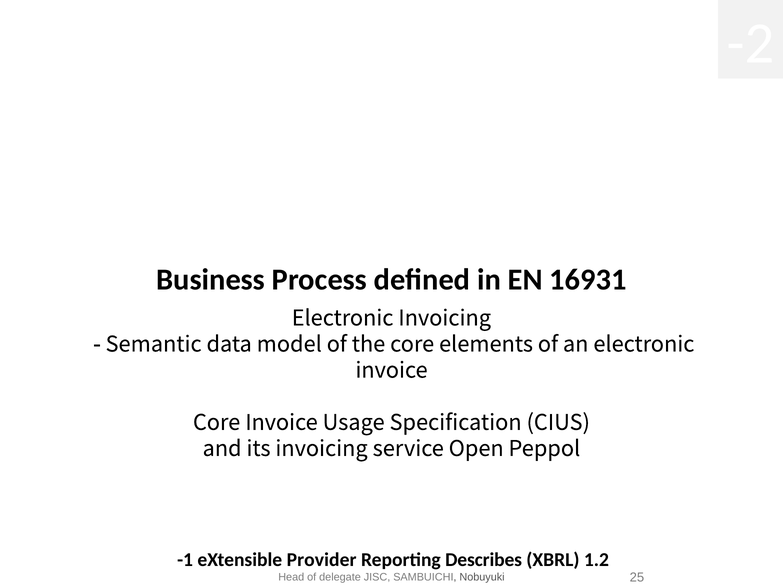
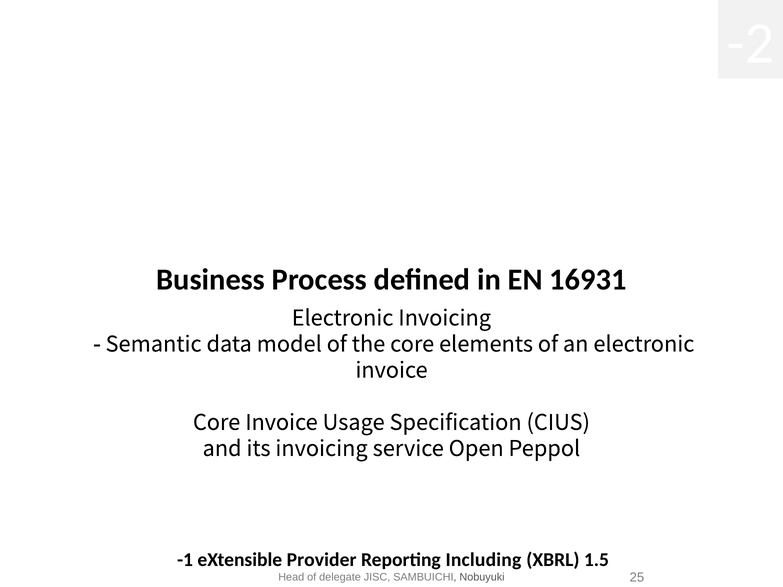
Describes: Describes -> Including (483, 560)
1.2: 1.2 -> 1.5 (596, 560)
